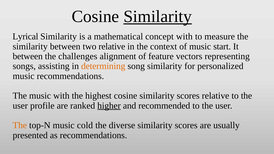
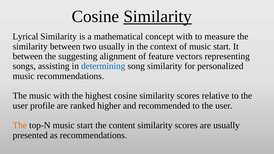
two relative: relative -> usually (112, 46)
challenges: challenges -> suggesting (78, 56)
determining colour: orange -> blue (103, 66)
higher underline: present -> none (109, 106)
top-N music cold: cold -> start (85, 125)
diverse: diverse -> content (122, 125)
